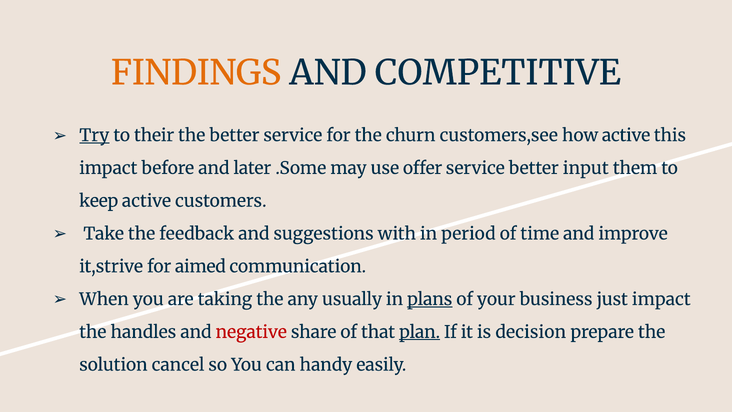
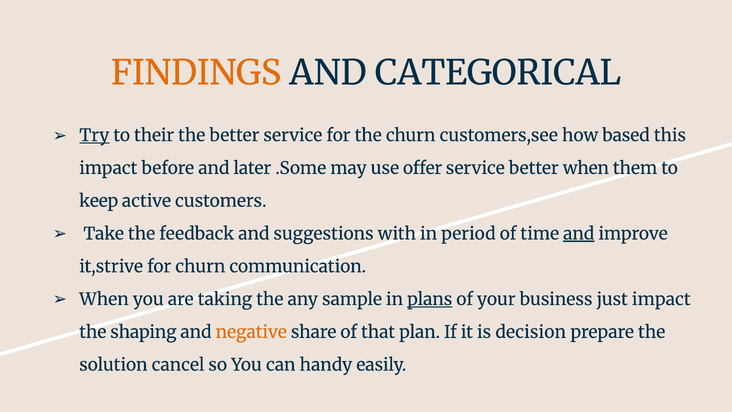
COMPETITIVE: COMPETITIVE -> CATEGORICAL (498, 73)
how active: active -> based (626, 135)
better input: input -> when (586, 168)
and underline: none -> present (579, 234)
for aimed: aimed -> churn (200, 266)
usually: usually -> sample (352, 299)
handles: handles -> shaping (143, 332)
negative colour: red -> orange (251, 332)
plan underline: present -> none (420, 332)
